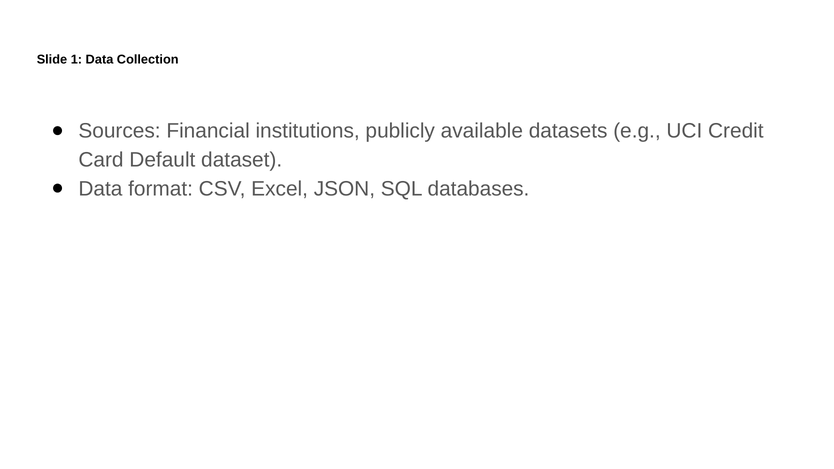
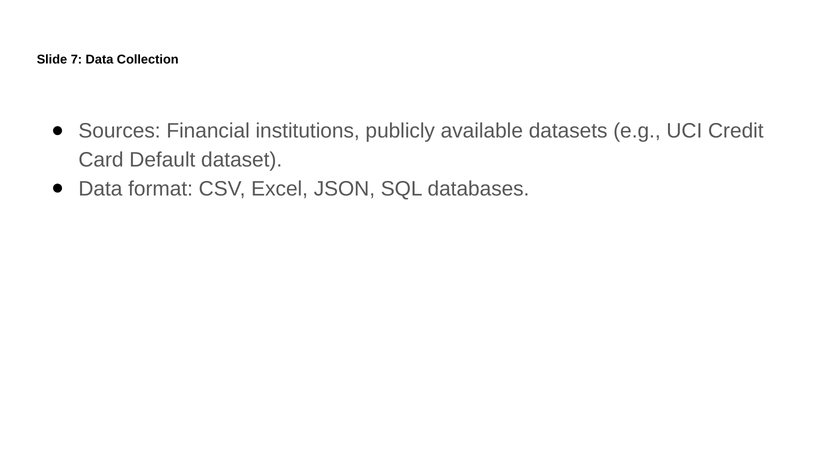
1: 1 -> 7 (76, 60)
